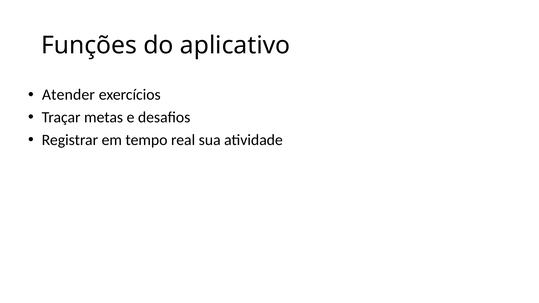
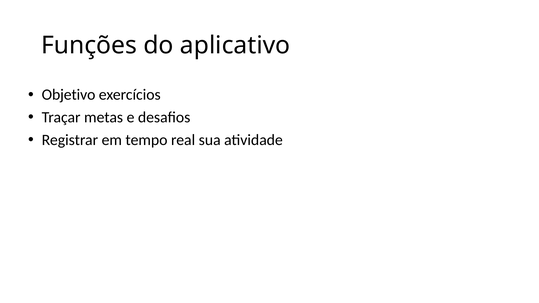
Atender: Atender -> Objetivo (69, 95)
